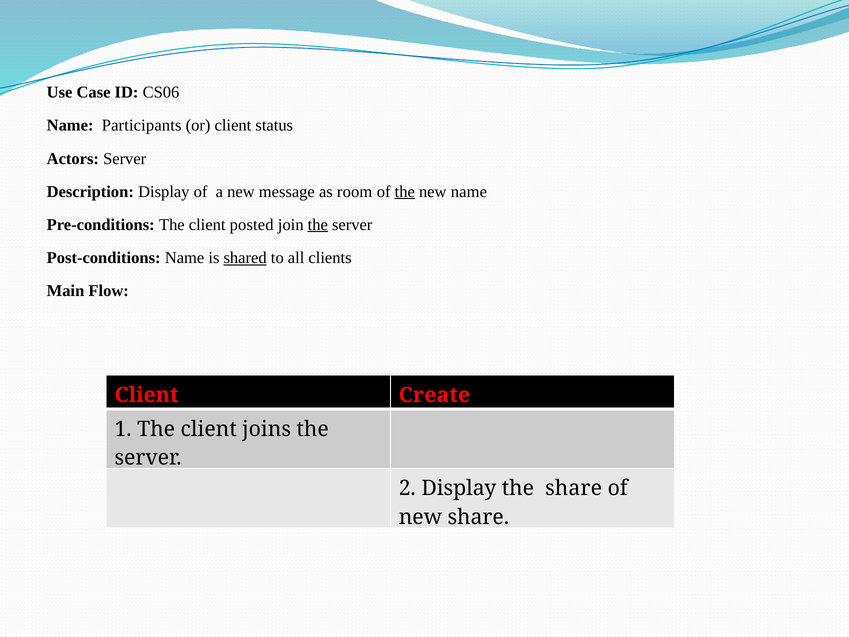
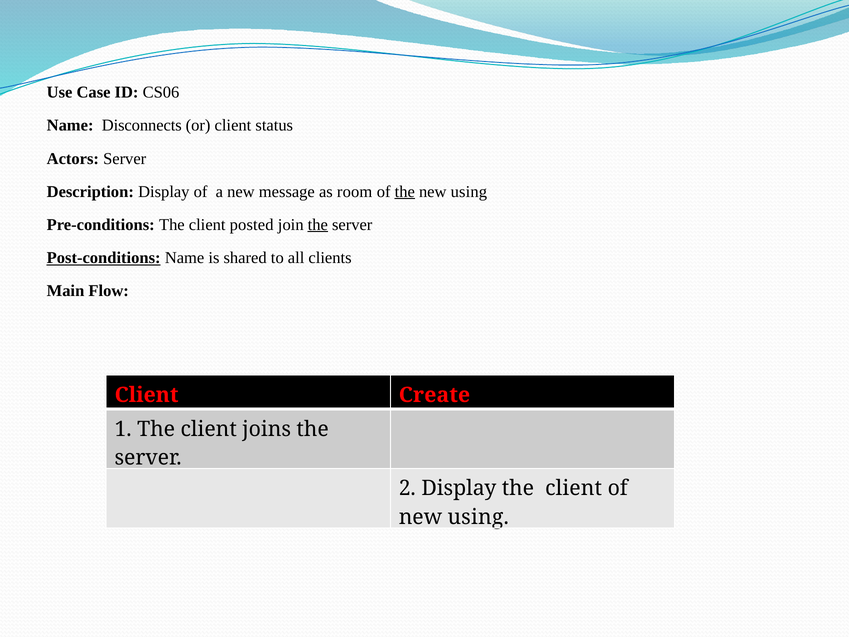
Participants: Participants -> Disconnects (142, 125)
name: name -> using (469, 192)
Post-conditions underline: none -> present (104, 258)
shared underline: present -> none (245, 258)
Display the share: share -> client (574, 488)
share: share -> using (478, 517)
